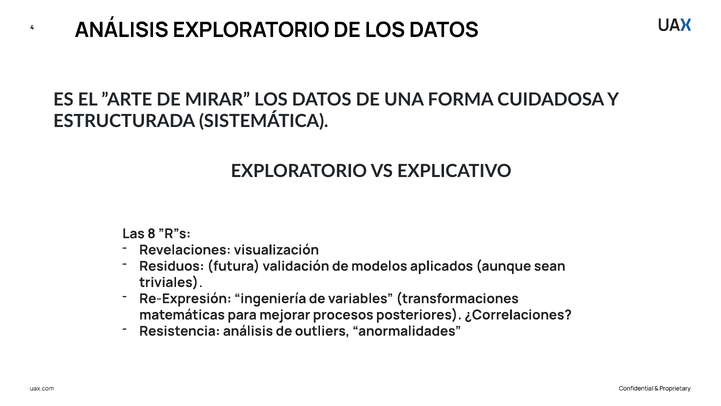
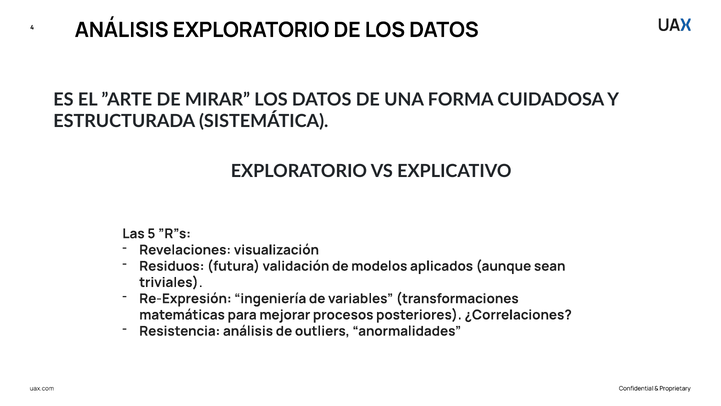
8: 8 -> 5 (151, 233)
